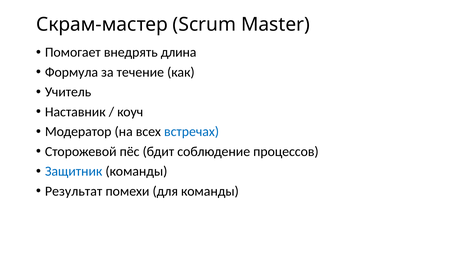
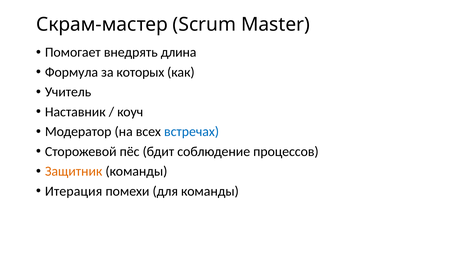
течение: течение -> которых (140, 72)
Защитник colour: blue -> orange (74, 171)
Результат: Результат -> Итерация (74, 191)
